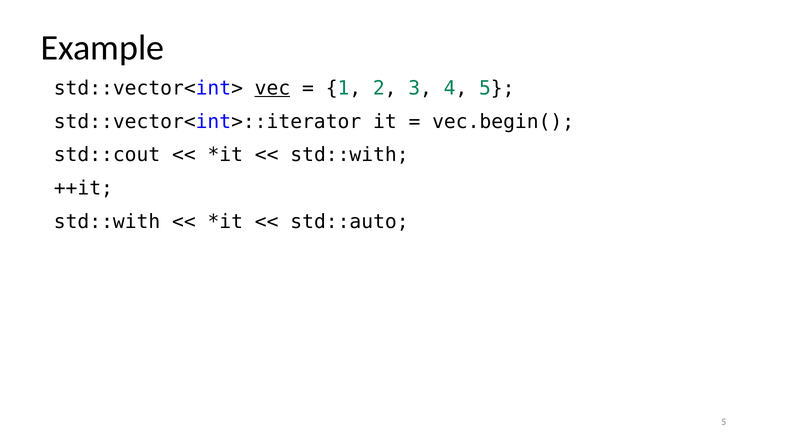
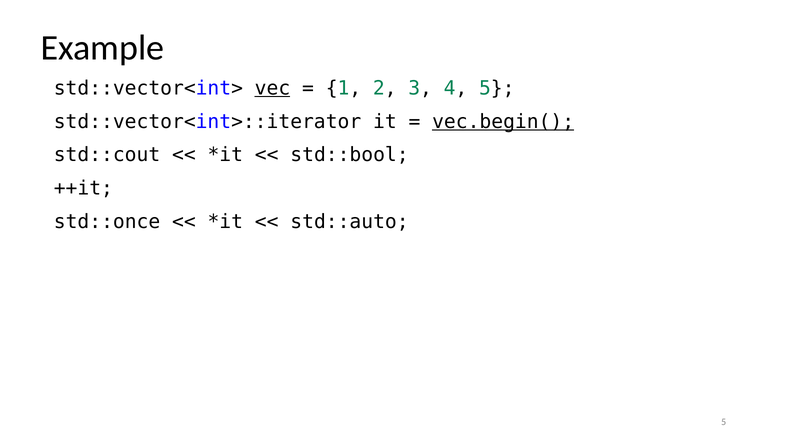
vec.begin( underline: none -> present (503, 122)
std::with: std::with -> std::bool (349, 155)
std::with: std::with -> std::once (107, 222)
